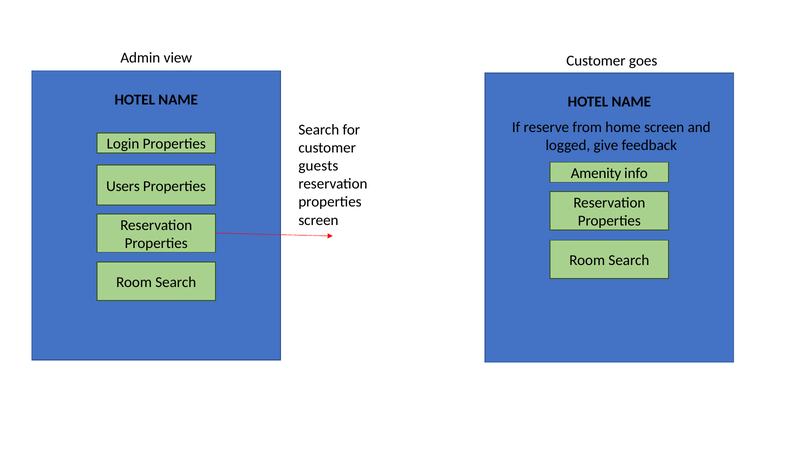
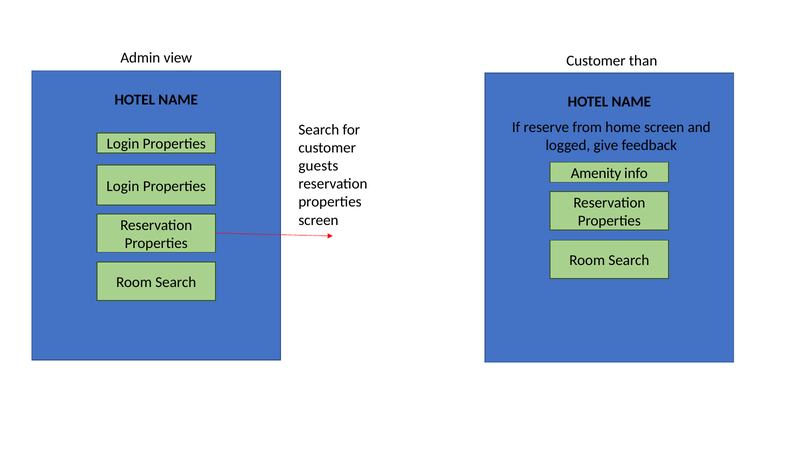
goes: goes -> than (643, 61)
Users: Users -> Login (123, 186)
